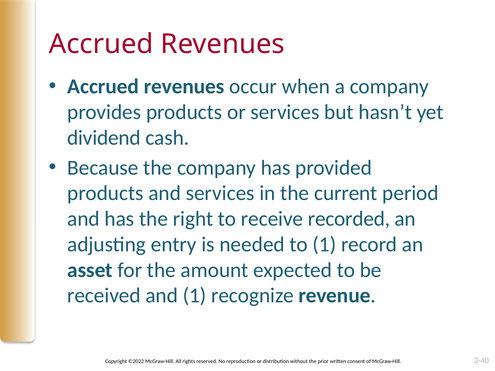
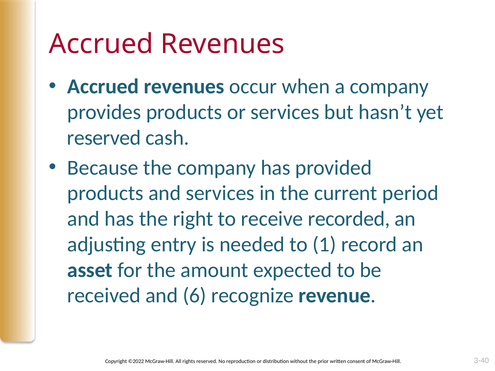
dividend: dividend -> reserved (104, 138)
and 1: 1 -> 6 (195, 296)
